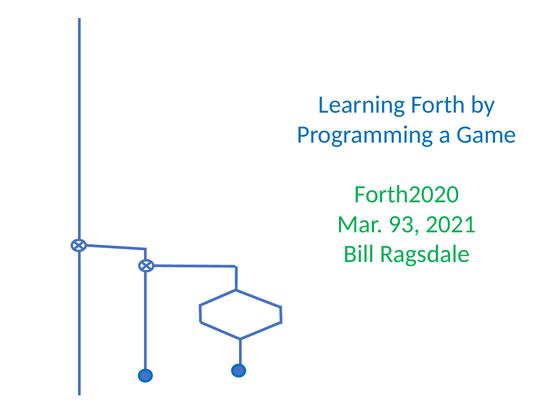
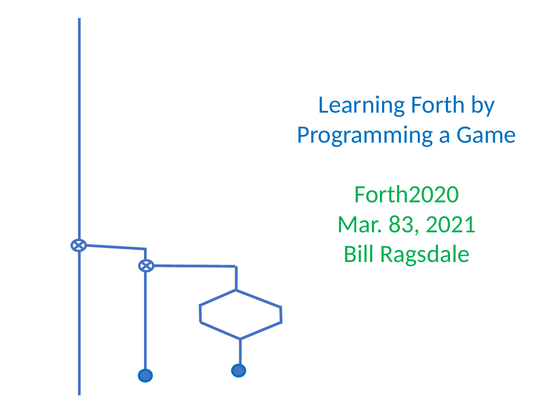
93: 93 -> 83 (404, 224)
